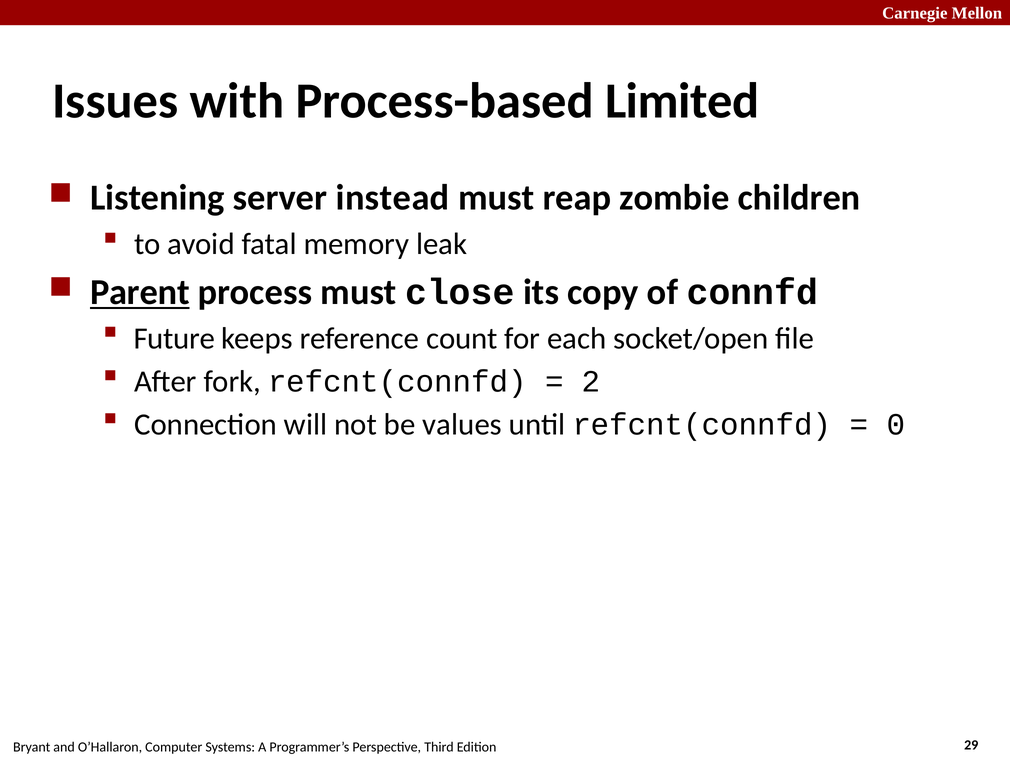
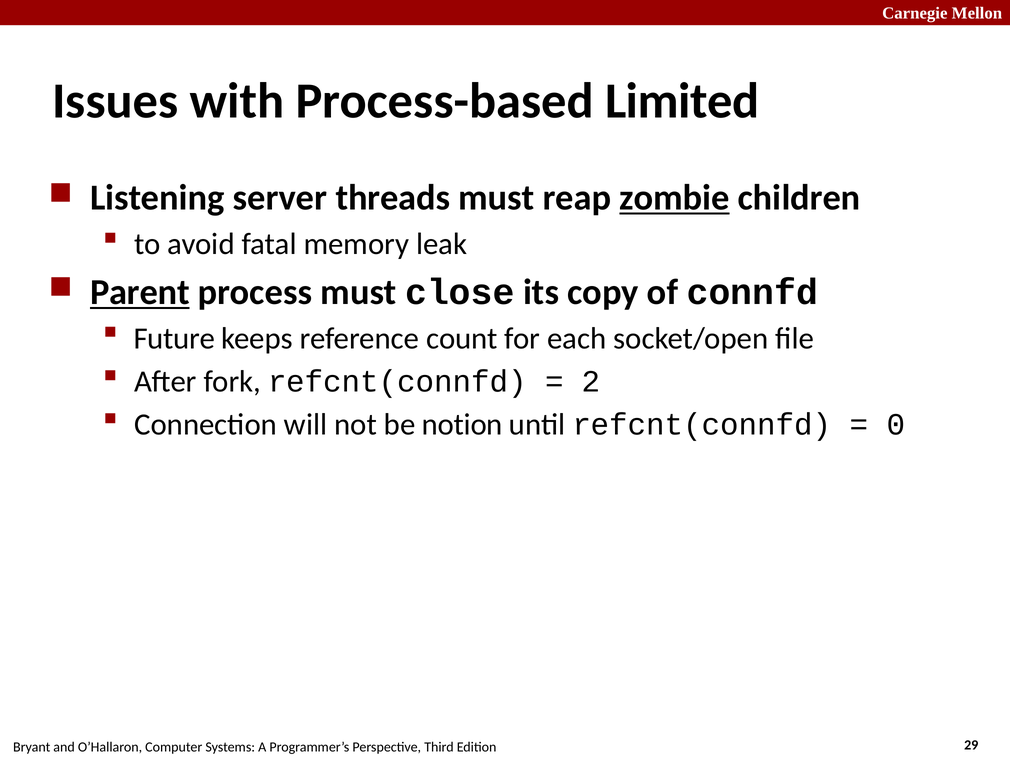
instead: instead -> threads (393, 198)
zombie underline: none -> present (674, 198)
values: values -> notion (462, 425)
